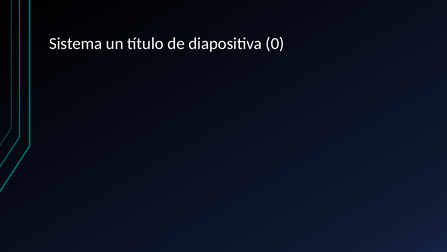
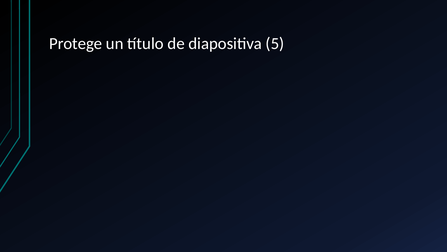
Sistema: Sistema -> Protege (76, 44)
0: 0 -> 5 (275, 44)
